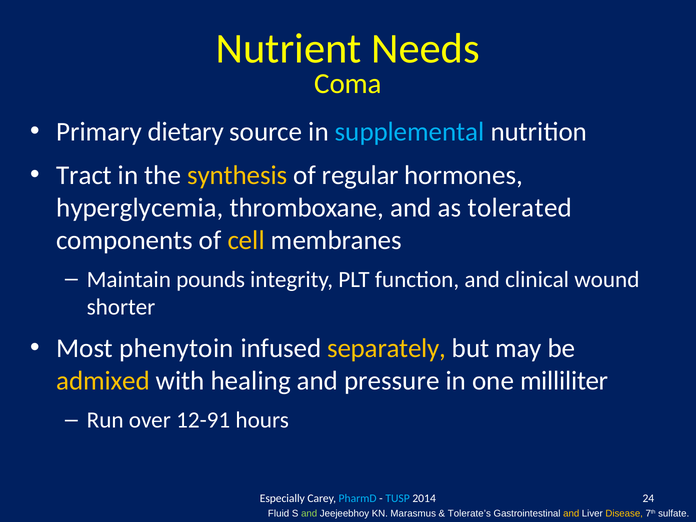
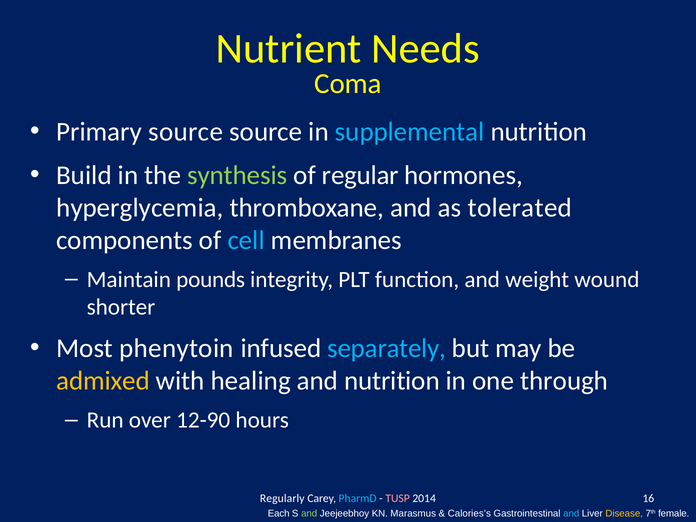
Primary dietary: dietary -> source (186, 132)
Tract: Tract -> Build (84, 175)
synthesis colour: yellow -> light green (237, 175)
cell colour: yellow -> light blue (246, 240)
clinical: clinical -> weight (537, 279)
separately colour: yellow -> light blue (387, 348)
and pressure: pressure -> nutrition (392, 381)
milliliter: milliliter -> through (564, 381)
12-91: 12-91 -> 12-90 (203, 420)
Especially: Especially -> Regularly (282, 498)
TUSP colour: light blue -> pink (398, 498)
24: 24 -> 16 (648, 498)
Fluid: Fluid -> Each (279, 513)
Tolerate’s: Tolerate’s -> Calories’s (469, 513)
and colour: yellow -> light blue (571, 513)
sulfate: sulfate -> female (674, 513)
